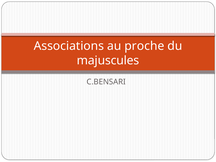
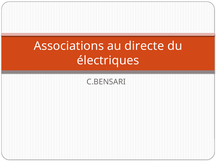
proche: proche -> directe (144, 46)
majuscules: majuscules -> électriques (108, 60)
